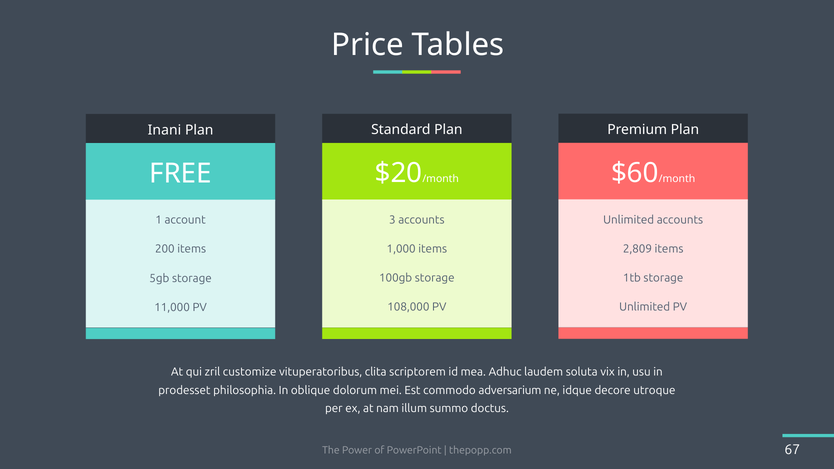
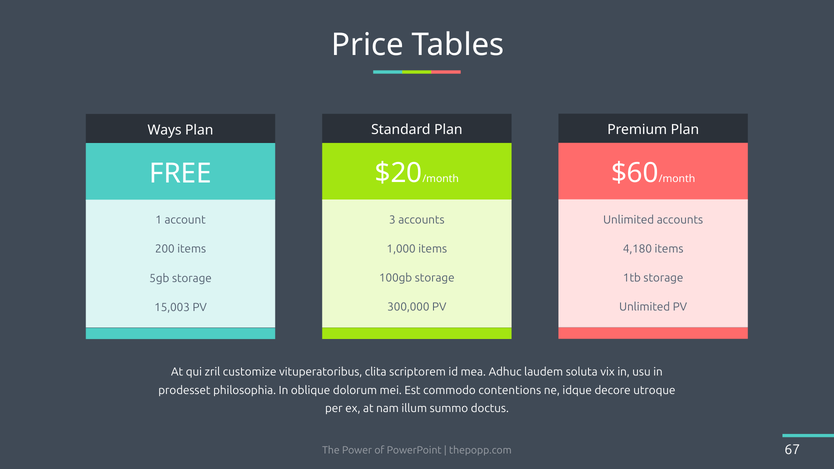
Inani: Inani -> Ways (165, 130)
2,809: 2,809 -> 4,180 (637, 249)
108,000: 108,000 -> 300,000 (408, 307)
11,000: 11,000 -> 15,003 (172, 307)
adversarium: adversarium -> contentions (510, 390)
